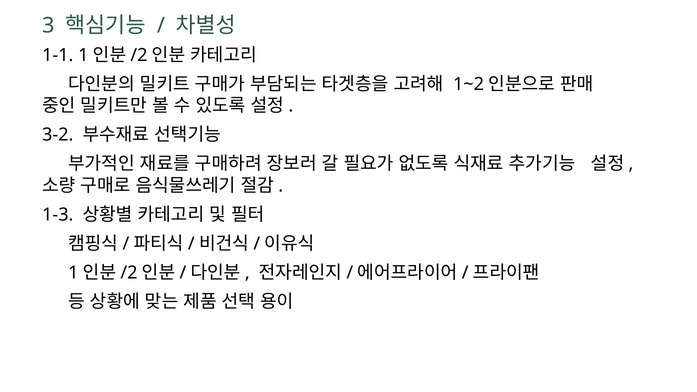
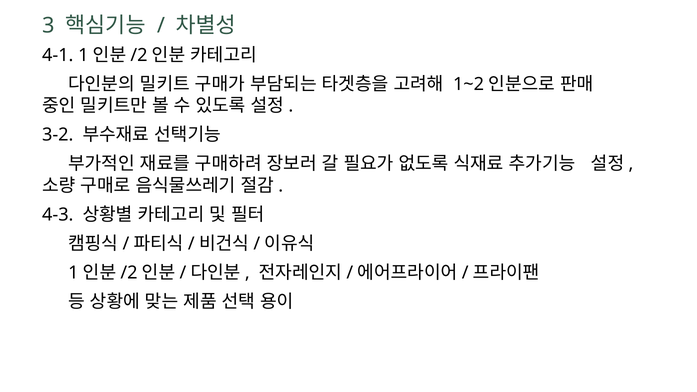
1-1: 1-1 -> 4-1 (58, 55)
1-3: 1-3 -> 4-3 (58, 215)
